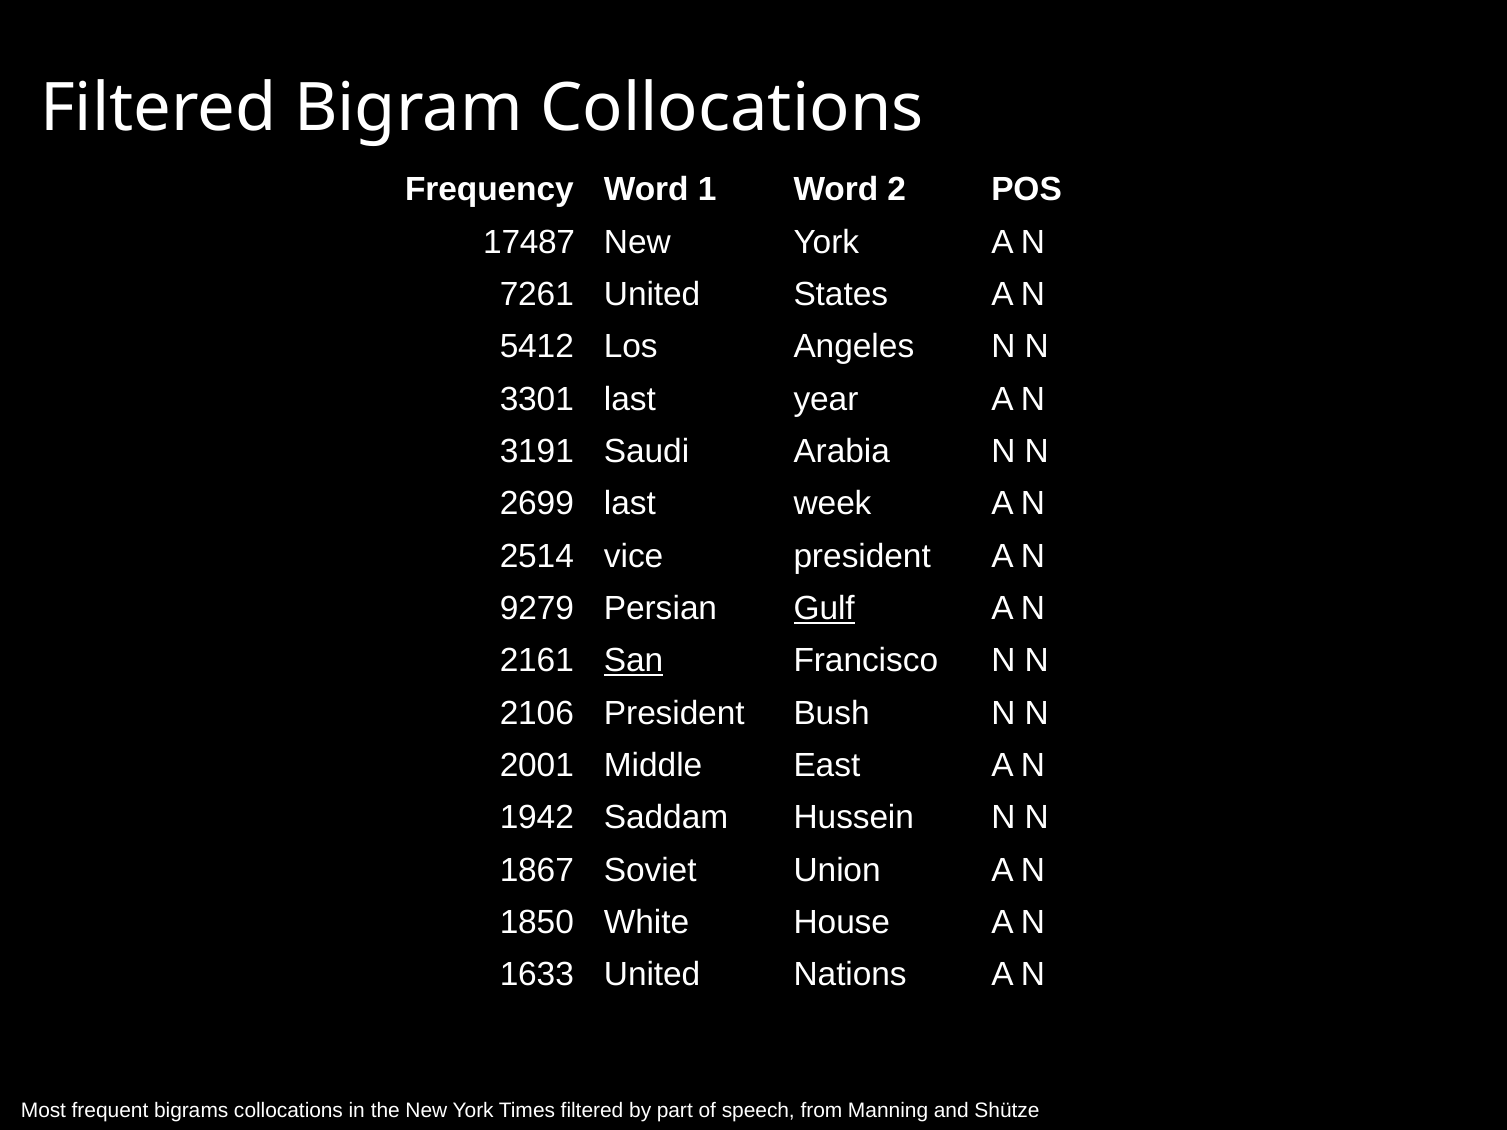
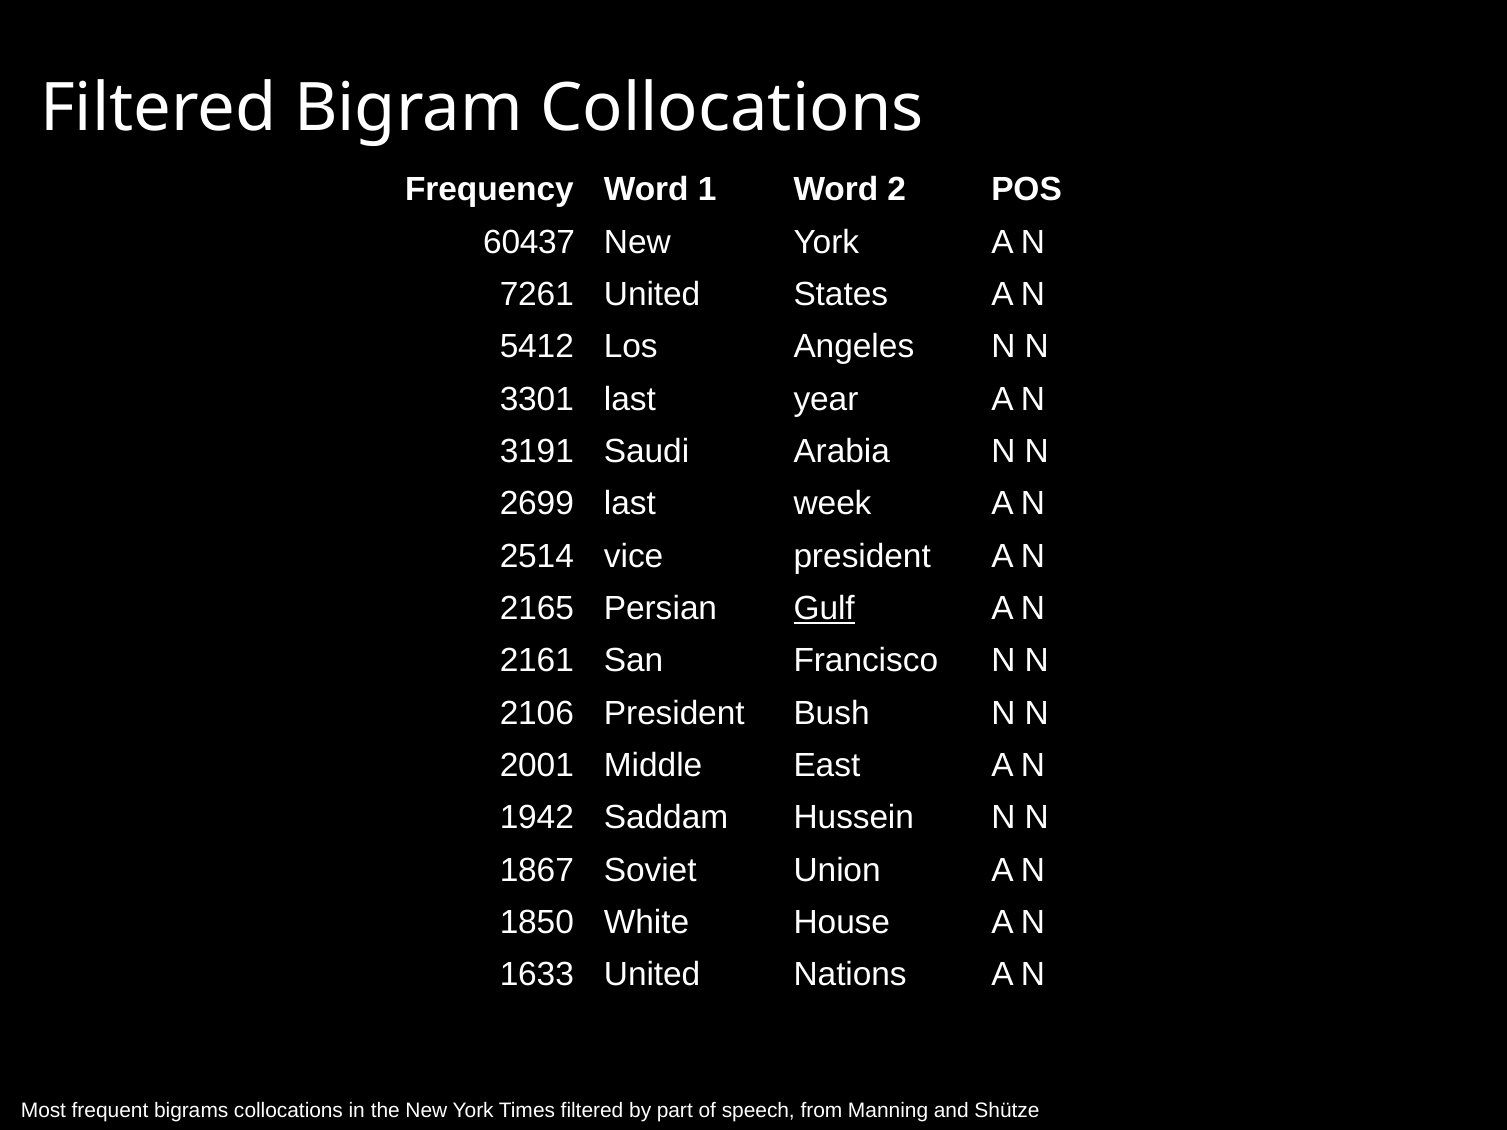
17487: 17487 -> 60437 (529, 242)
9279: 9279 -> 2165 (537, 609)
San underline: present -> none (634, 661)
